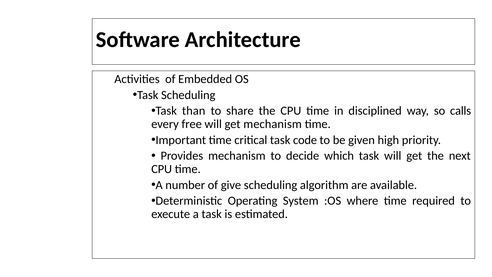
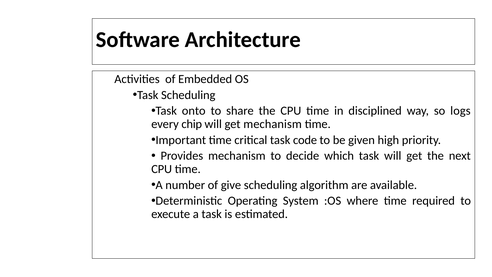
than: than -> onto (194, 111)
calls: calls -> logs (460, 111)
free: free -> chip (192, 124)
